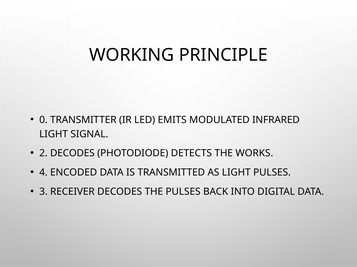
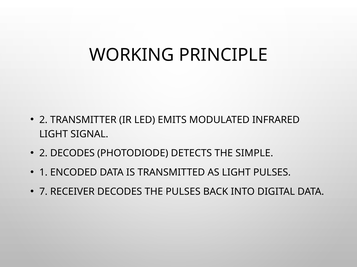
0: 0 -> 2 (43, 120)
WORKS: WORKS -> SIMPLE (254, 154)
4: 4 -> 1 (43, 173)
3: 3 -> 7 (43, 192)
